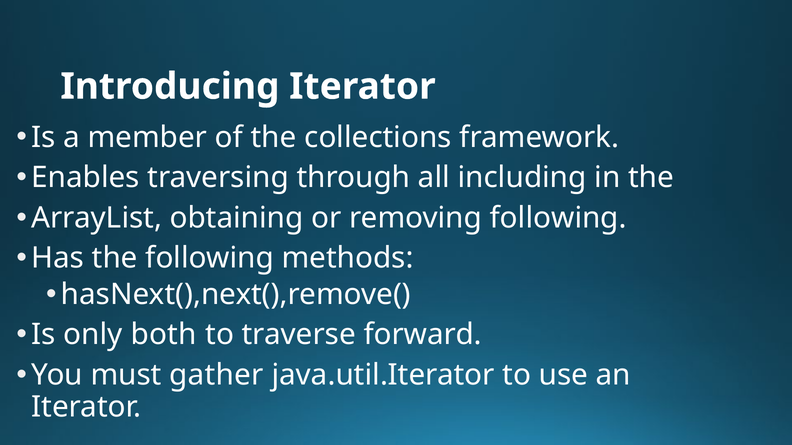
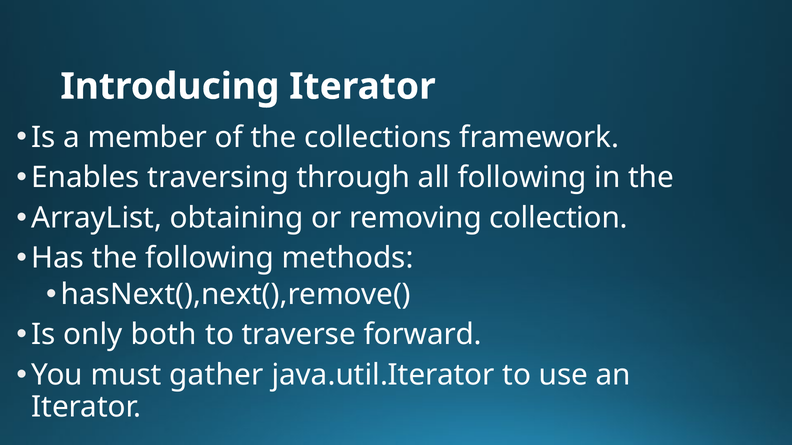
all including: including -> following (522, 178)
removing following: following -> collection (558, 218)
